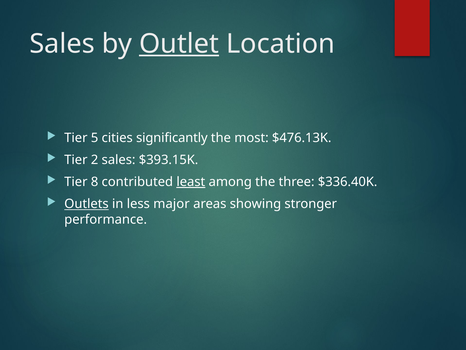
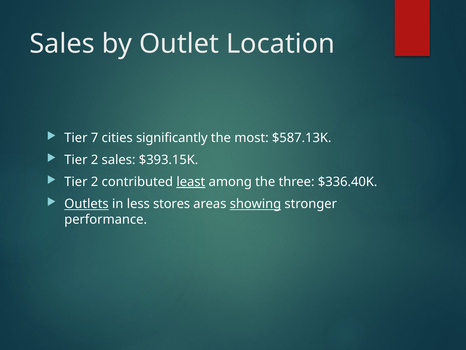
Outlet underline: present -> none (179, 44)
5: 5 -> 7 (95, 138)
$476.13K: $476.13K -> $587.13K (302, 138)
8: 8 -> 2 (95, 182)
major: major -> stores (172, 204)
showing underline: none -> present (255, 204)
